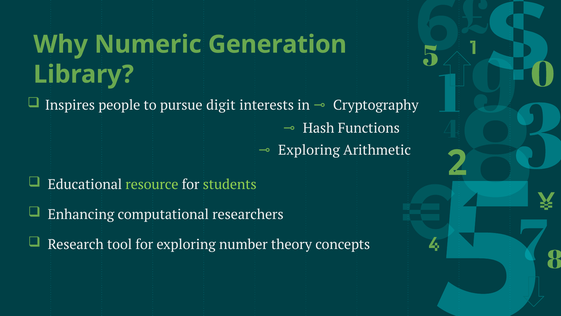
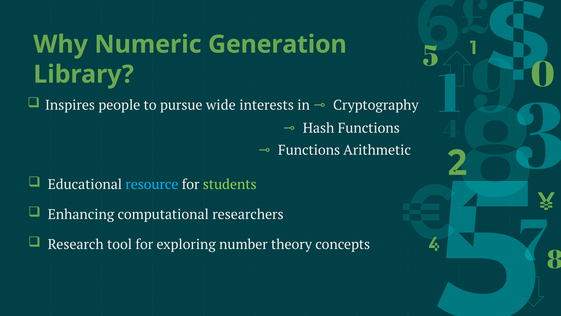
digit: digit -> wide (221, 105)
Exploring: Exploring -> Functions (309, 150)
resource colour: light green -> light blue (152, 184)
